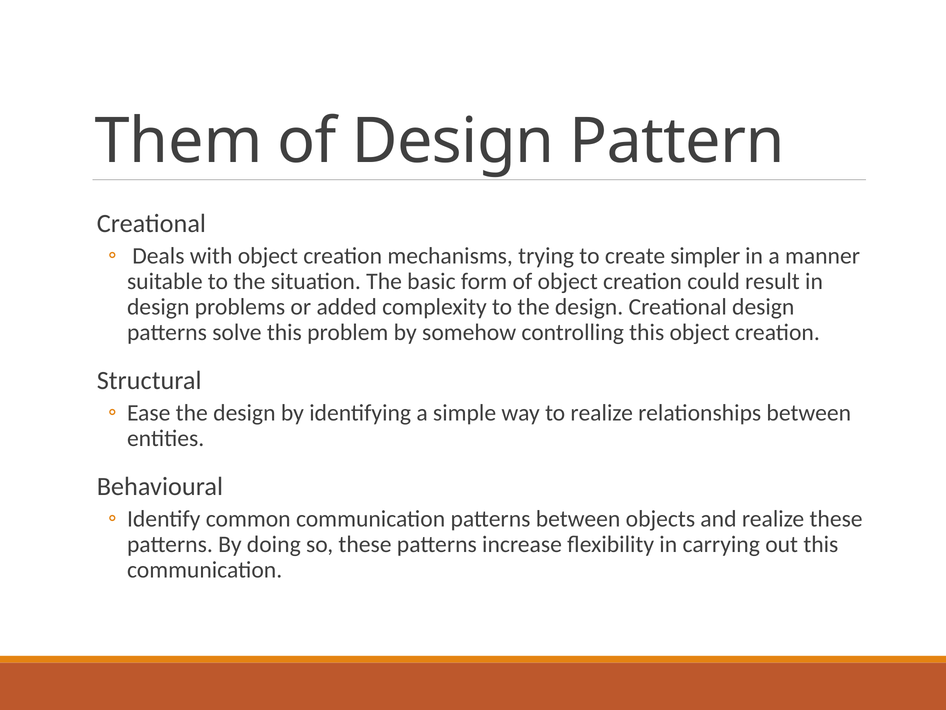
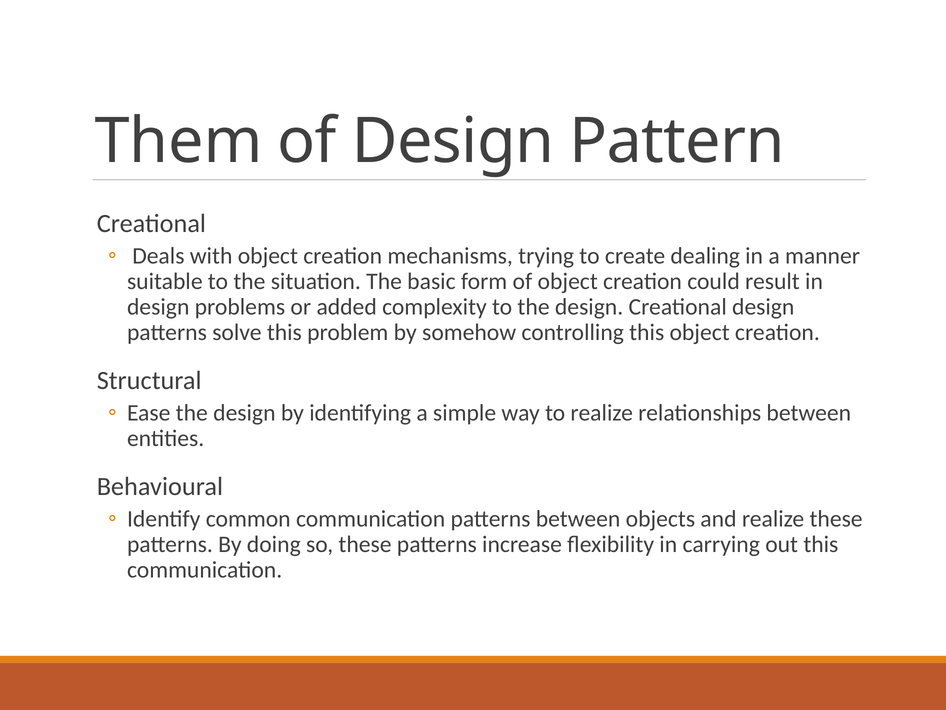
simpler: simpler -> dealing (705, 256)
